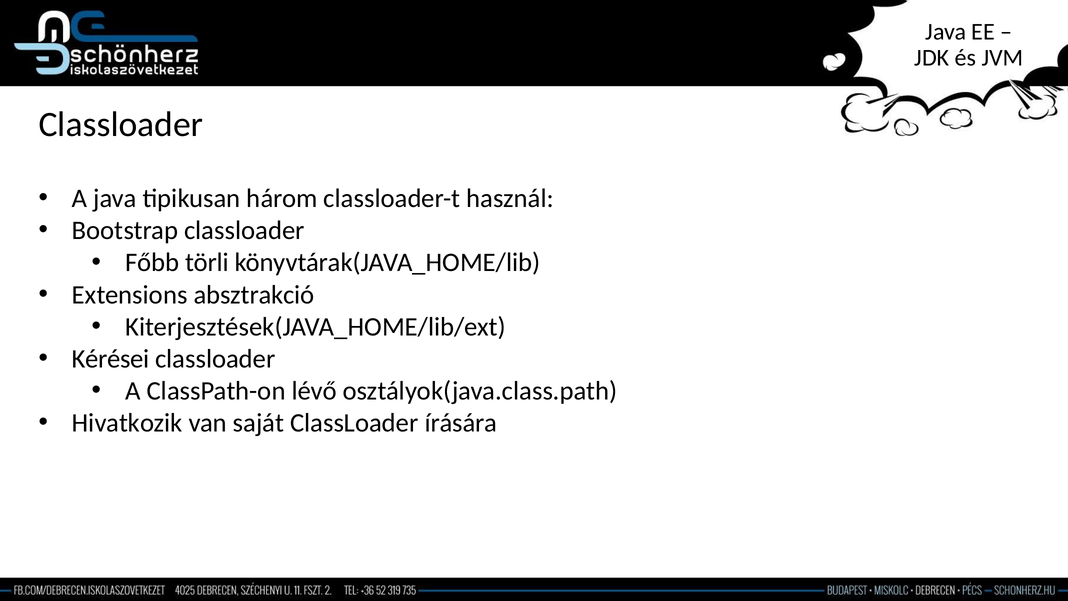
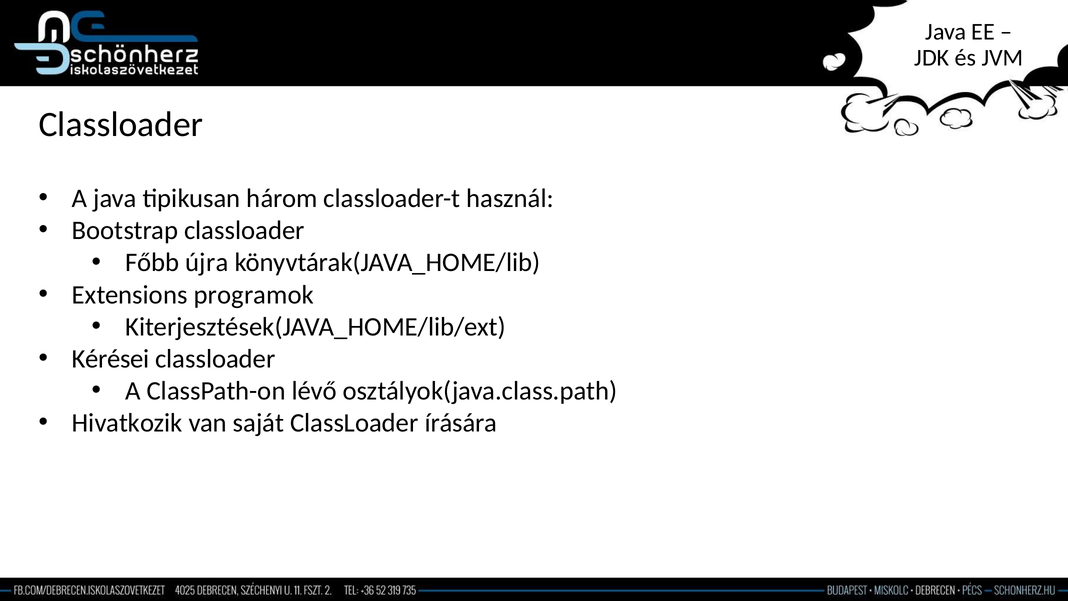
törli: törli -> újra (207, 263)
absztrakció: absztrakció -> programok (254, 295)
